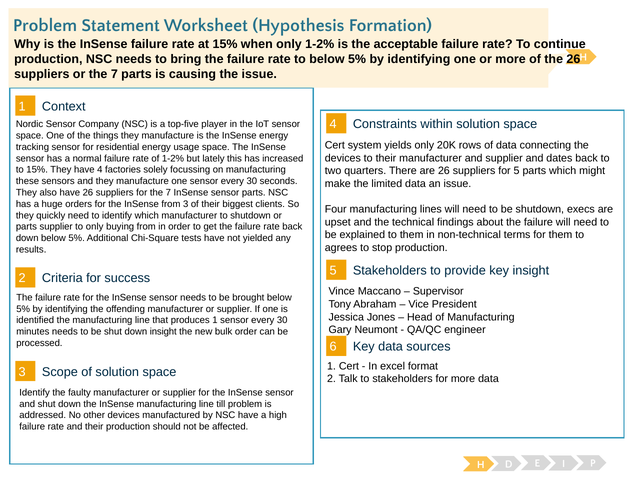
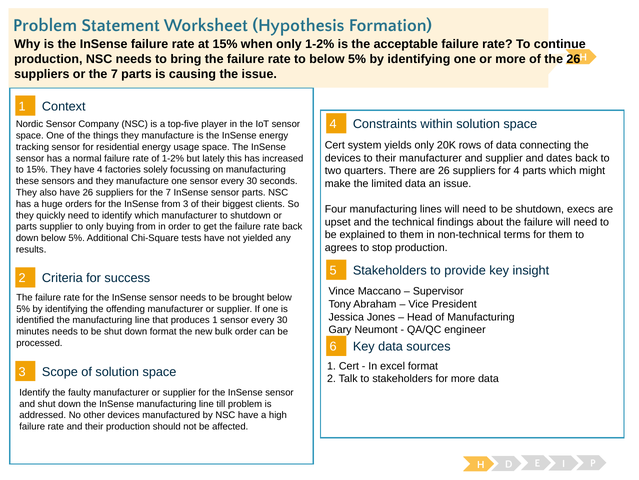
for 5: 5 -> 4 (517, 171)
down insight: insight -> format (163, 331)
